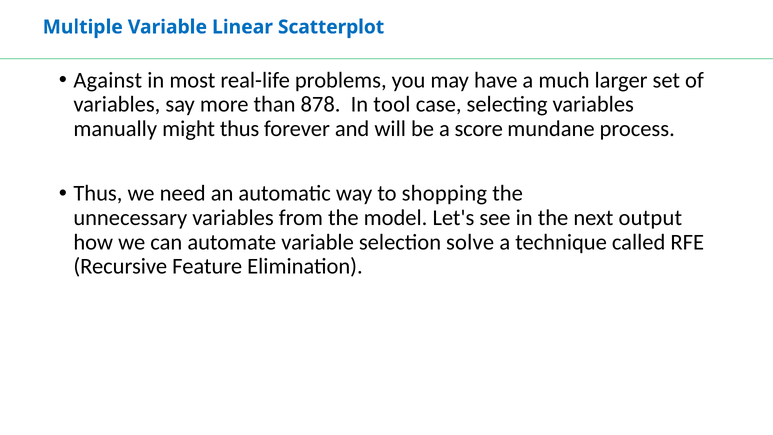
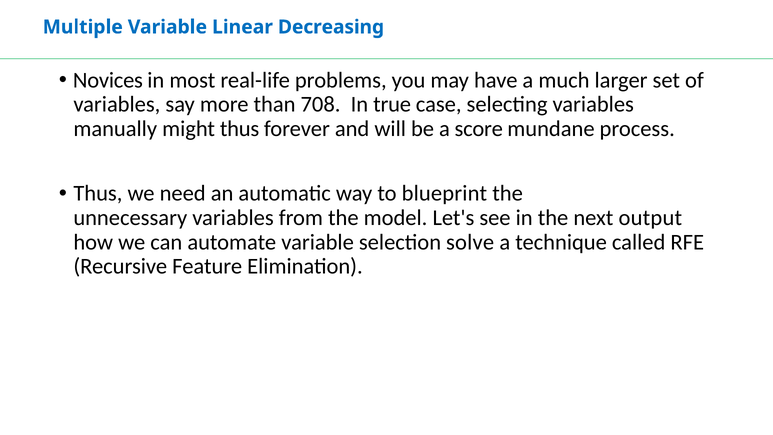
Scatterplot: Scatterplot -> Decreasing (331, 27)
Against: Against -> Novices (108, 80)
878: 878 -> 708 (321, 104)
tool: tool -> true (392, 104)
shopping: shopping -> blueprint (444, 193)
